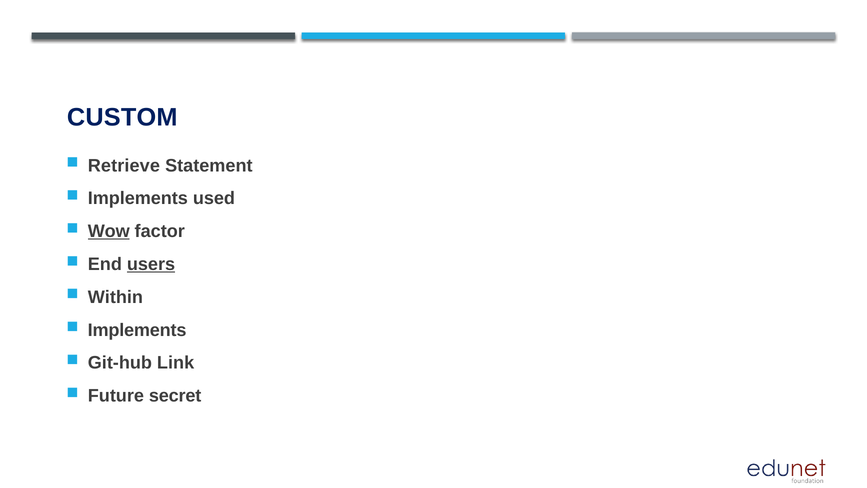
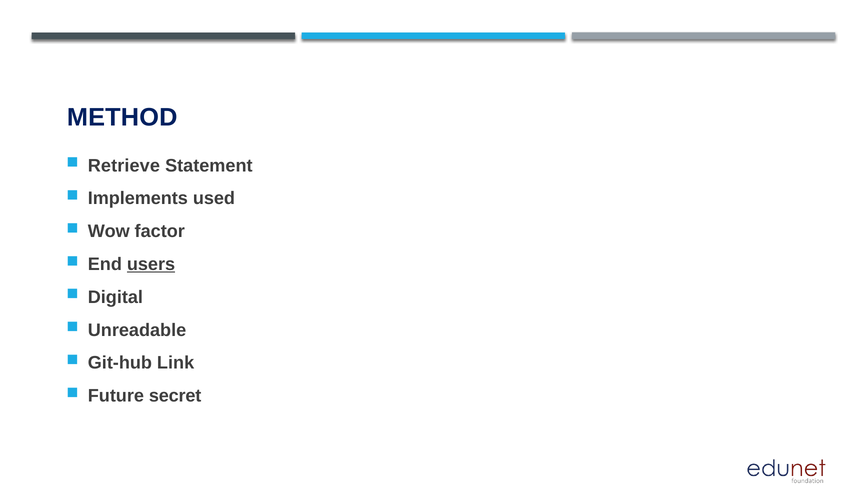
CUSTOM: CUSTOM -> METHOD (122, 117)
Wow underline: present -> none (109, 231)
Within: Within -> Digital (115, 297)
Implements: Implements -> Unreadable (137, 330)
